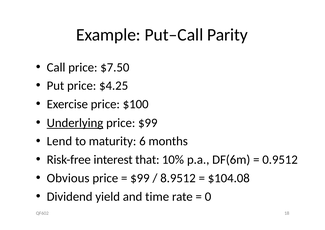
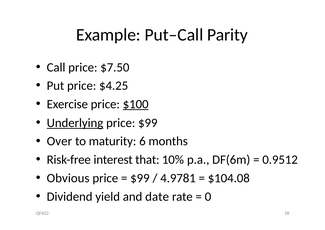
$100 underline: none -> present (136, 104)
Lend: Lend -> Over (59, 141)
8.9512: 8.9512 -> 4.9781 (178, 178)
time: time -> date (157, 196)
